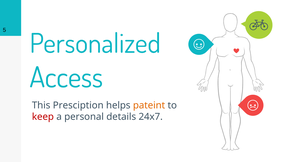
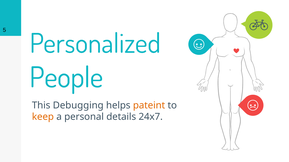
Access: Access -> People (66, 78)
Presciption: Presciption -> Debugging (78, 106)
keep colour: red -> orange (43, 117)
